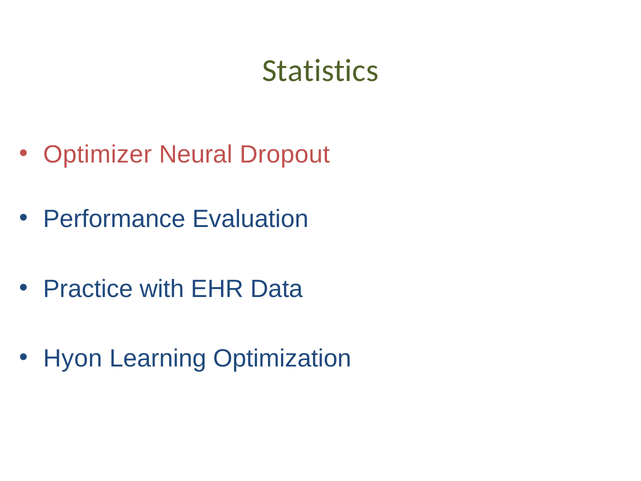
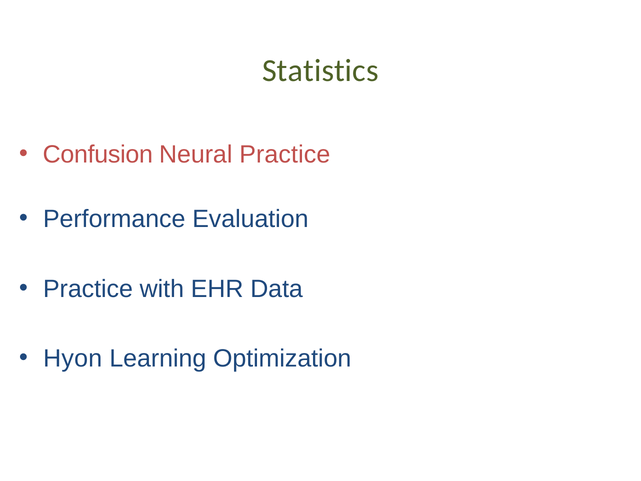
Optimizer: Optimizer -> Confusion (98, 154)
Neural Dropout: Dropout -> Practice (285, 154)
